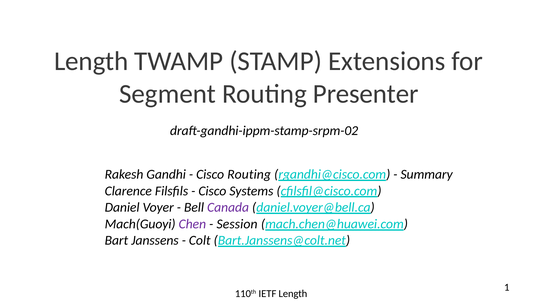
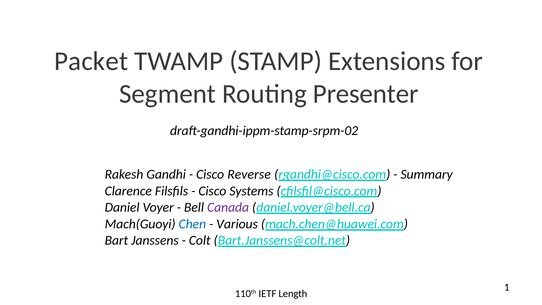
Length: Length -> Packet (91, 61)
Cisco Routing: Routing -> Reverse (249, 174)
Chen colour: purple -> blue (192, 224)
Session: Session -> Various (237, 224)
